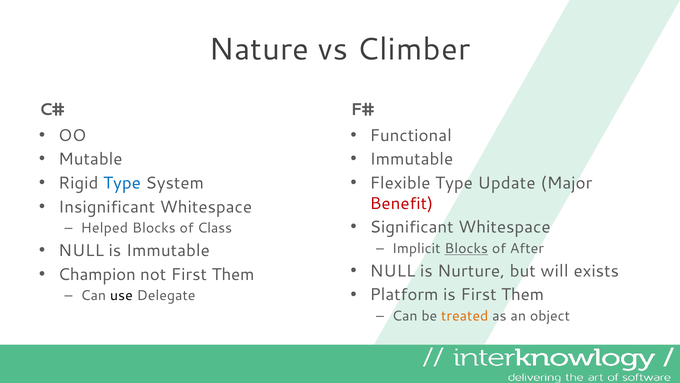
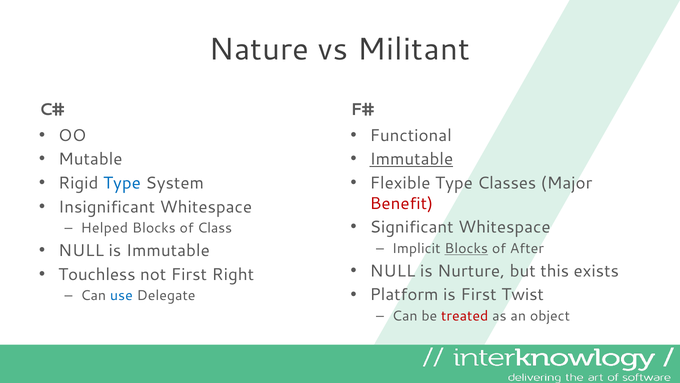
Climber: Climber -> Militant (414, 49)
Immutable underline: none -> present (411, 159)
Update: Update -> Classes (507, 183)
will: will -> this (555, 271)
Champion: Champion -> Touchless (97, 274)
not First Them: Them -> Right (233, 274)
is First Them: Them -> Twist (523, 294)
use colour: black -> blue (121, 295)
treated colour: orange -> red (465, 316)
